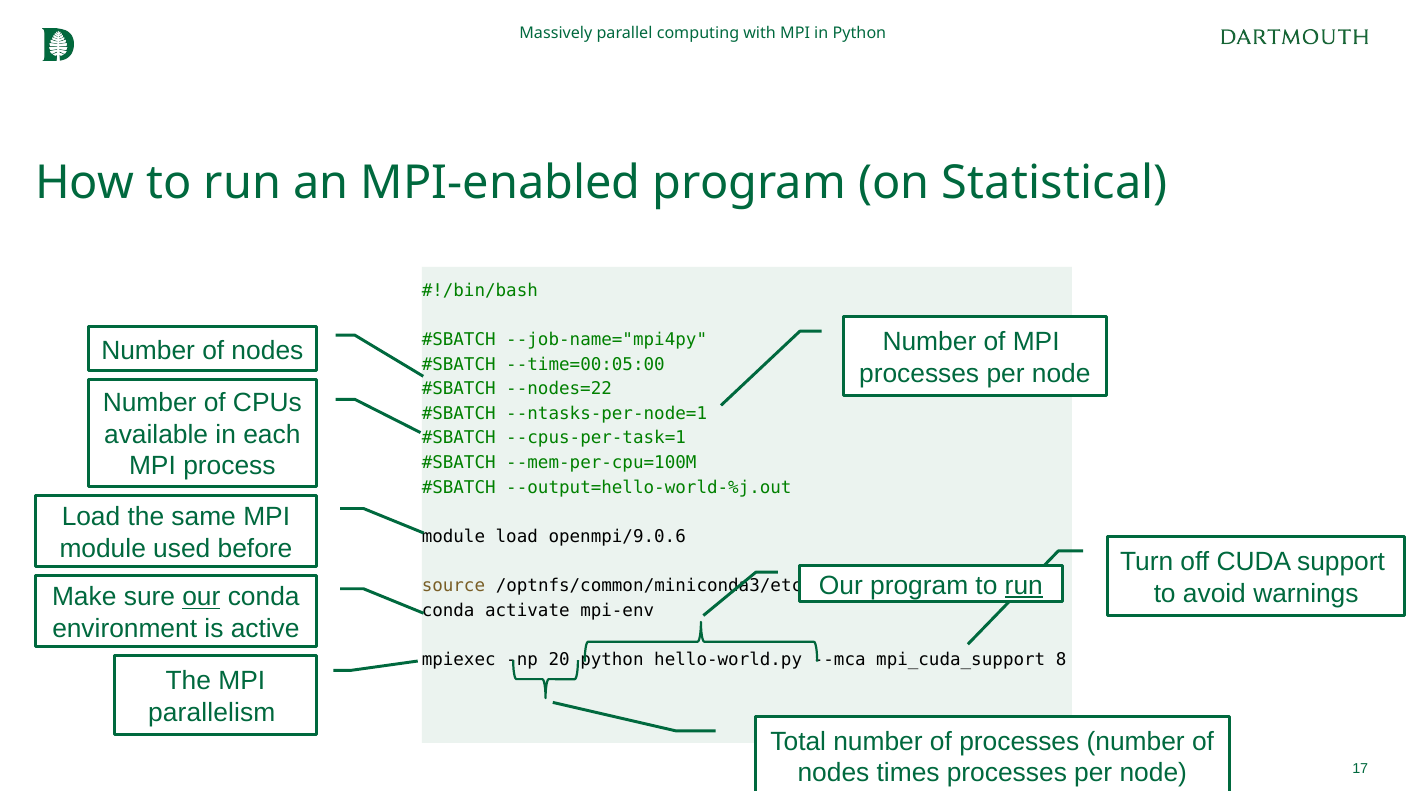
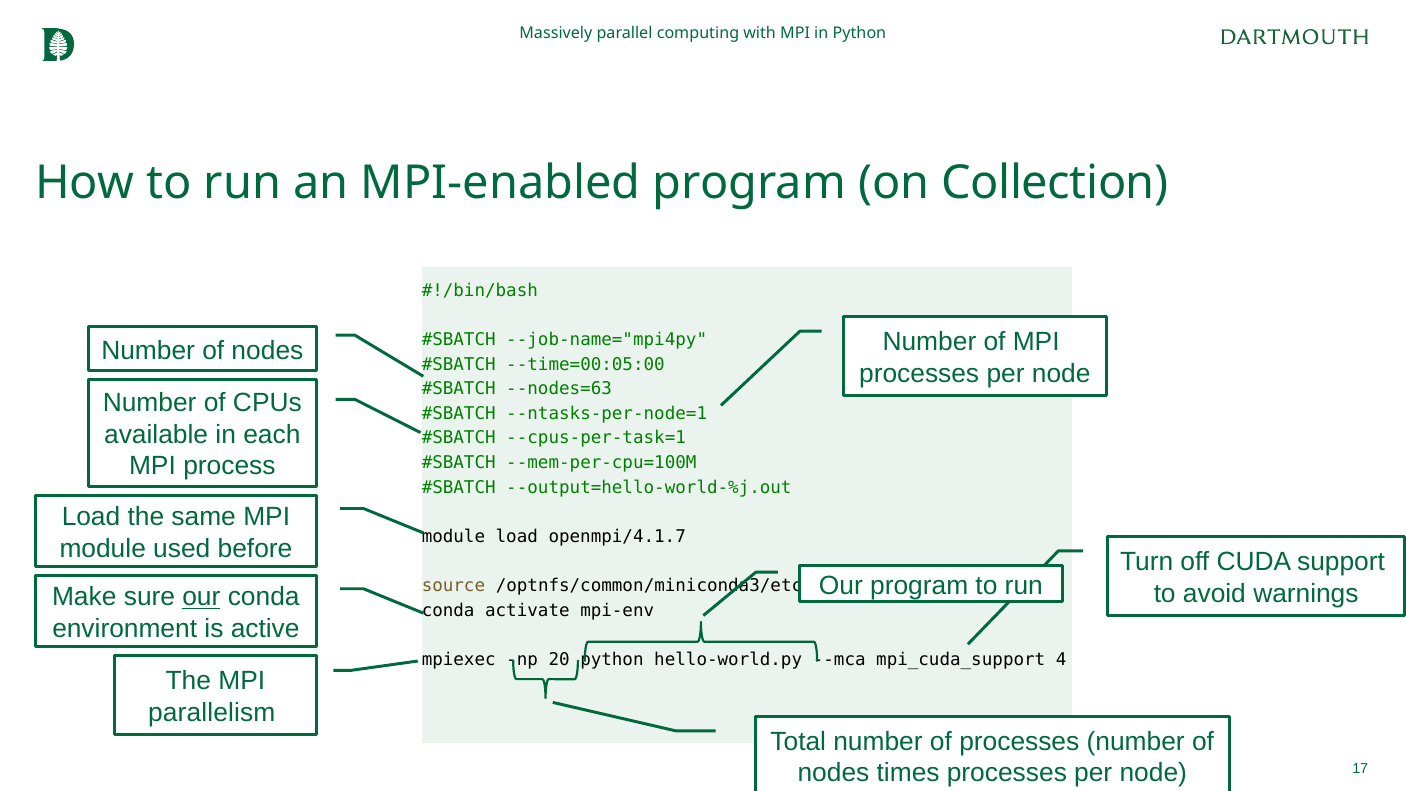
Statistical: Statistical -> Collection (1055, 183)
--nodes=22: --nodes=22 -> --nodes=63 (559, 389)
openmpi/9.0.6: openmpi/9.0.6 -> openmpi/4.1.7 (617, 537)
run underline: present -> none (1024, 585)
8: 8 -> 4 (1061, 660)
